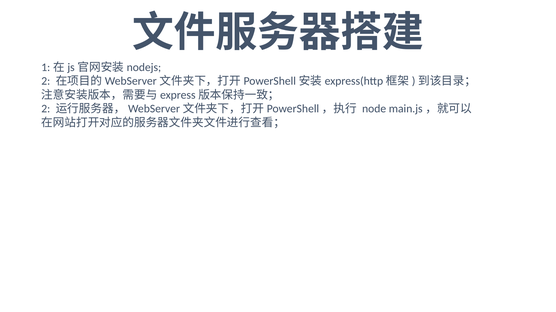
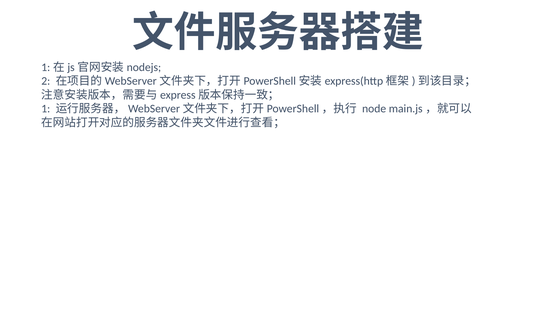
2: 2 -> 1 (46, 109)
